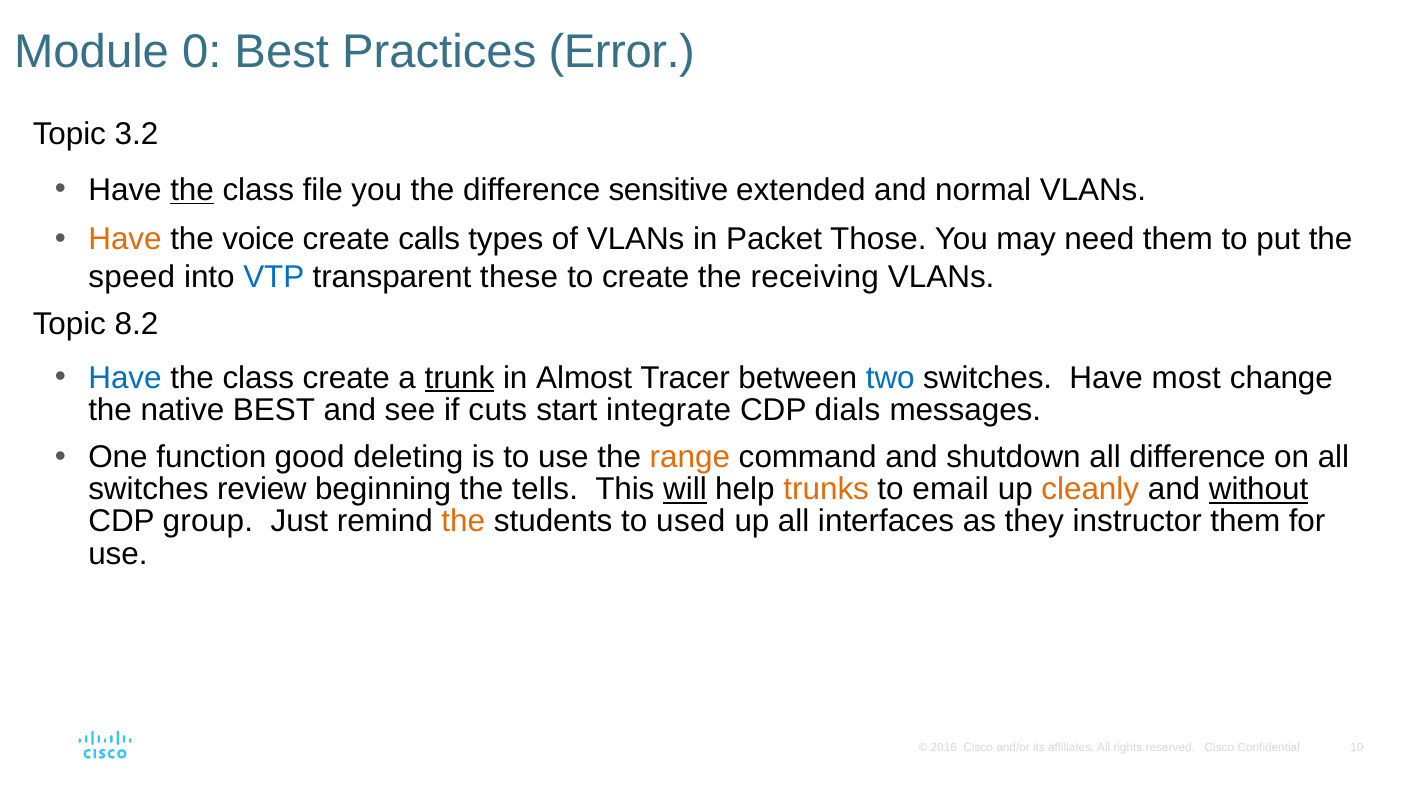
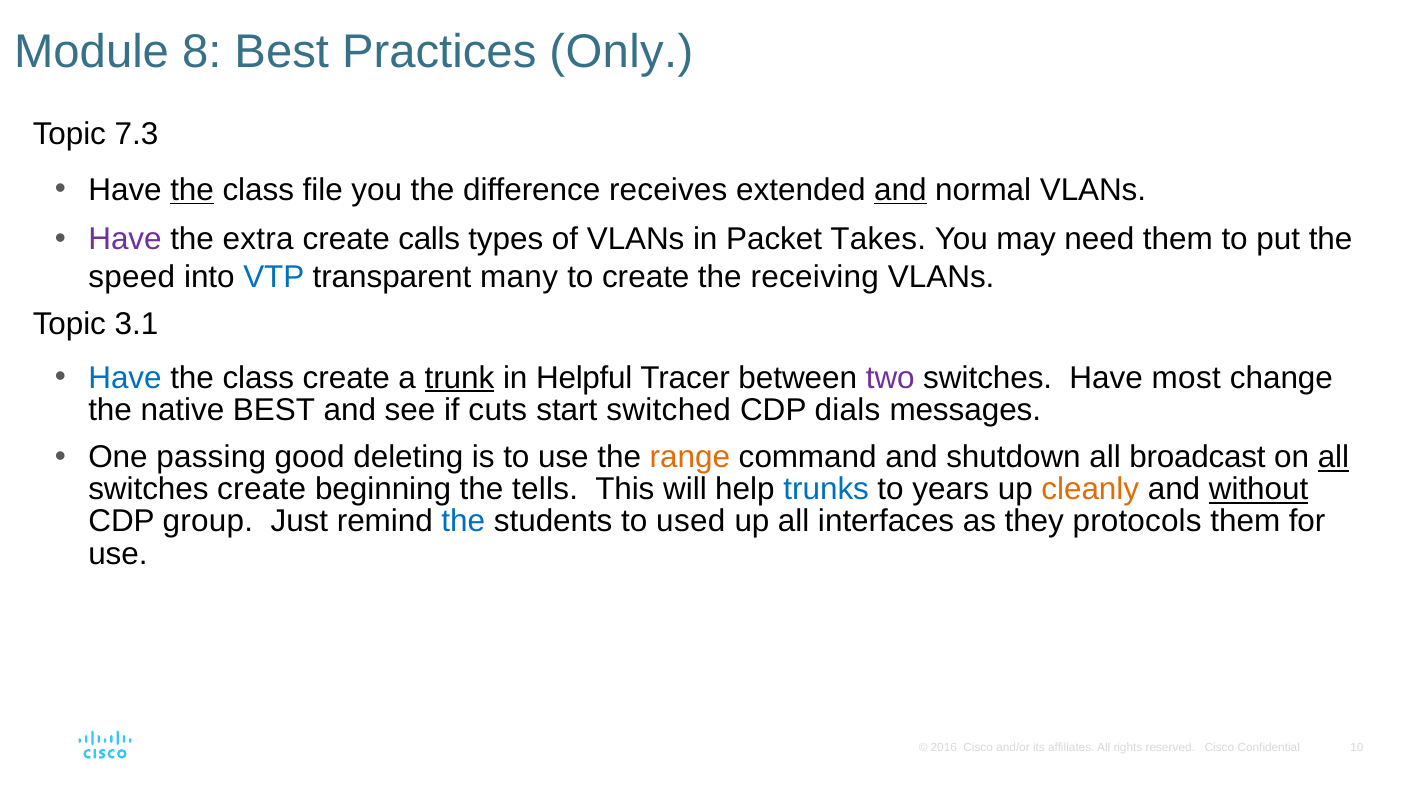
0: 0 -> 8 (202, 52)
Error: Error -> Only (621, 52)
3.2: 3.2 -> 7.3 (136, 134)
sensitive: sensitive -> receives (668, 190)
and underline: none -> present (900, 190)
Have colour: orange -> purple (125, 240)
voice: voice -> extra (258, 240)
Those: Those -> Takes (878, 240)
these: these -> many (519, 277)
8.2: 8.2 -> 3.1 (136, 325)
Almost: Almost -> Helpful (584, 378)
two colour: blue -> purple (890, 378)
integrate: integrate -> switched (669, 410)
function: function -> passing (211, 457)
all difference: difference -> broadcast (1198, 457)
all underline: none -> present (1333, 457)
switches review: review -> create (262, 490)
will underline: present -> none (685, 490)
trunks colour: orange -> blue (826, 490)
email: email -> years (951, 490)
the colour: orange -> blue (463, 522)
instructor: instructor -> protocols (1137, 522)
